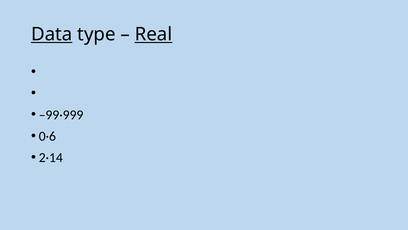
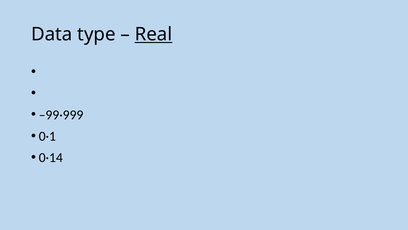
Data underline: present -> none (52, 34)
0·6: 0·6 -> 0·1 (47, 136)
2·14: 2·14 -> 0·14 (51, 157)
